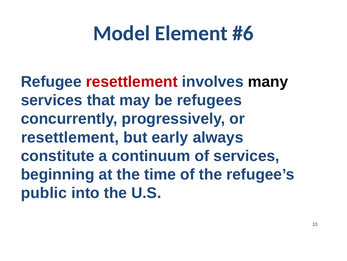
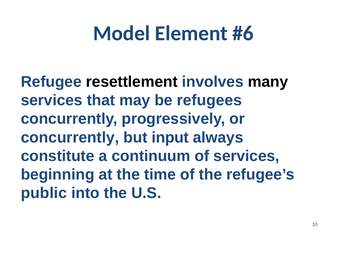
resettlement colour: red -> black (132, 81)
resettlement: resettlement -> concurrently (70, 137)
early: early -> input (170, 137)
